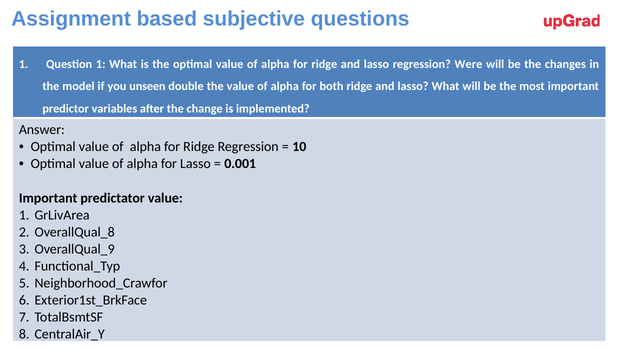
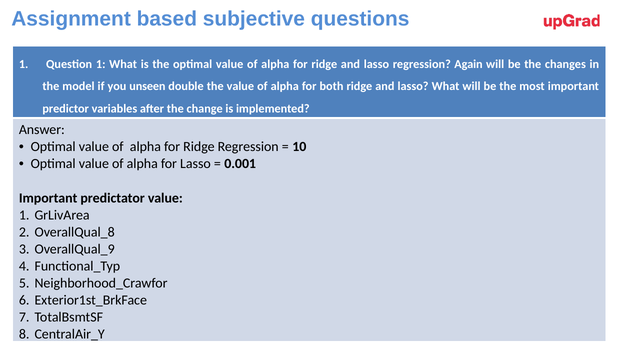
Were: Were -> Again (468, 64)
